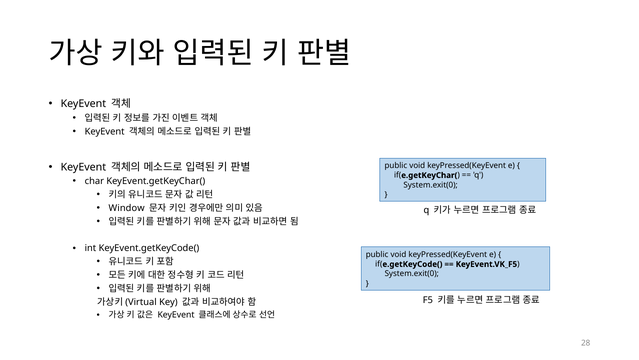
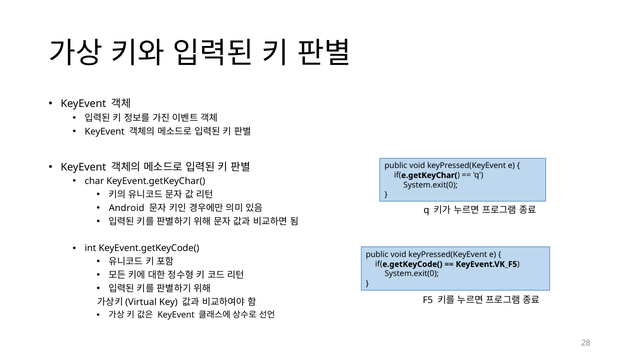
Window: Window -> Android (127, 208)
